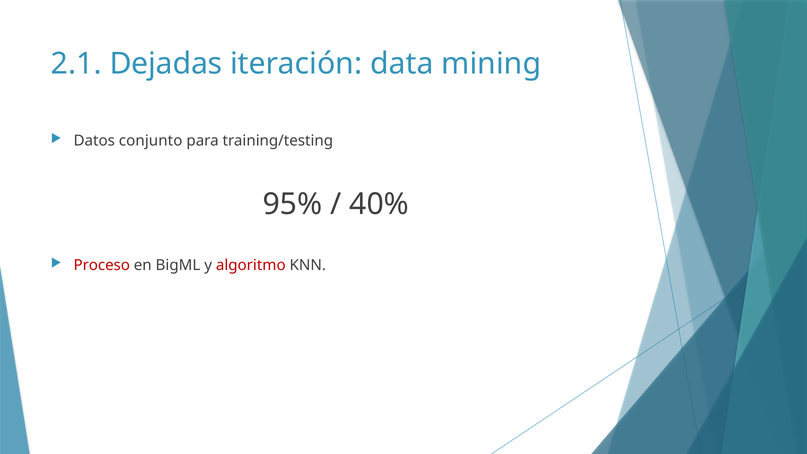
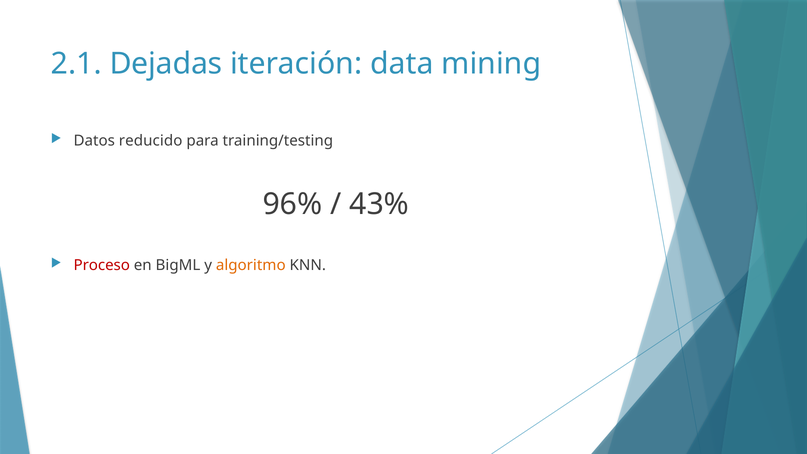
conjunto: conjunto -> reducido (151, 141)
95%: 95% -> 96% (293, 204)
40%: 40% -> 43% (379, 204)
algoritmo colour: red -> orange (251, 265)
